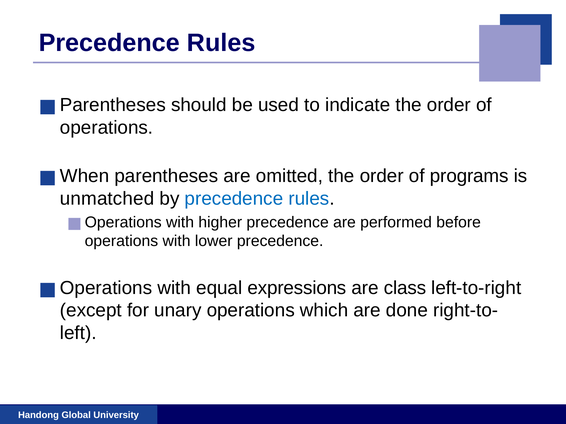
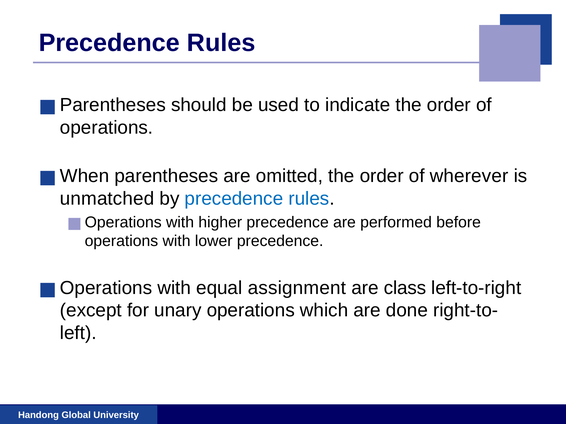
programs: programs -> wherever (469, 176)
expressions: expressions -> assignment (297, 288)
